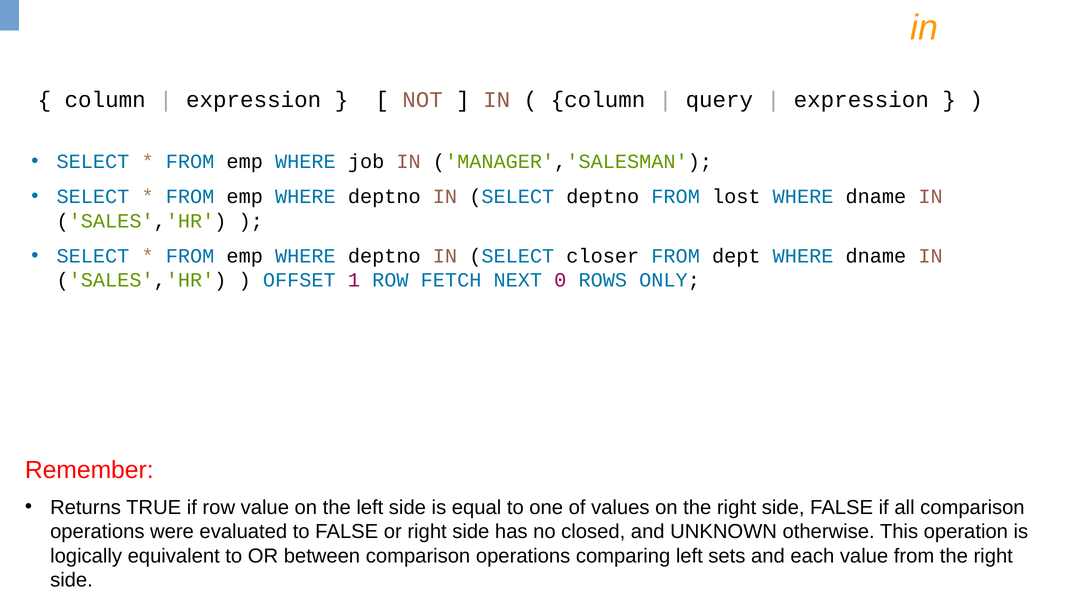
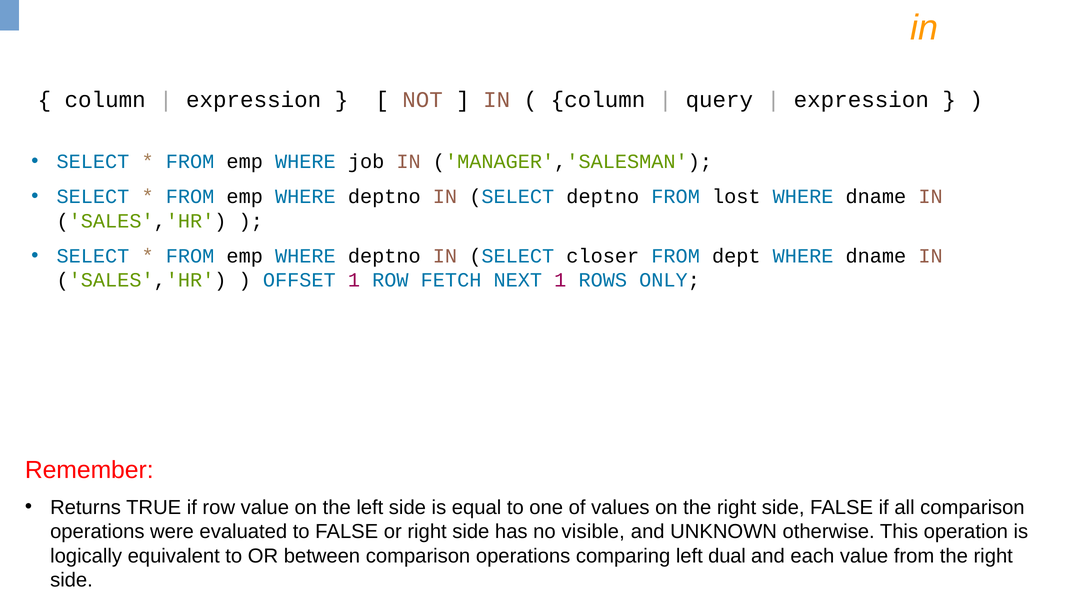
NEXT 0: 0 -> 1 (560, 280)
closed: closed -> visible (593, 532)
sets: sets -> dual (727, 556)
